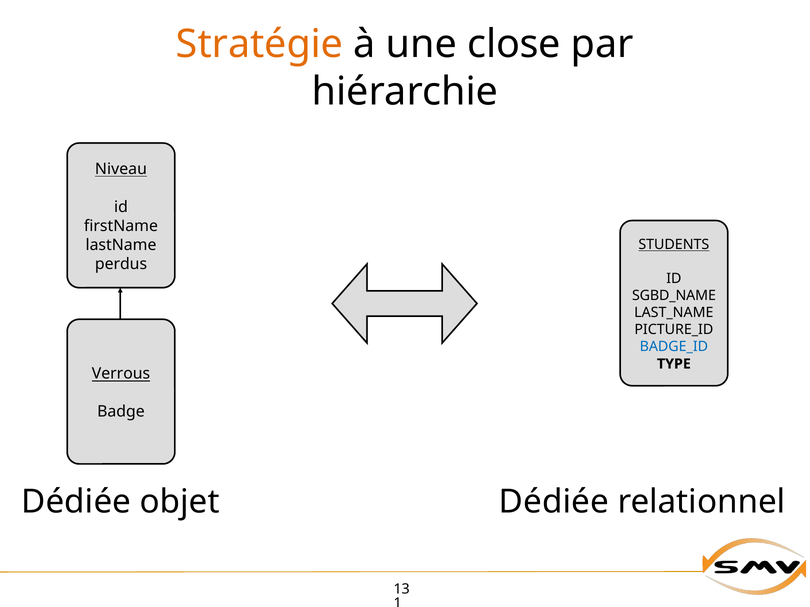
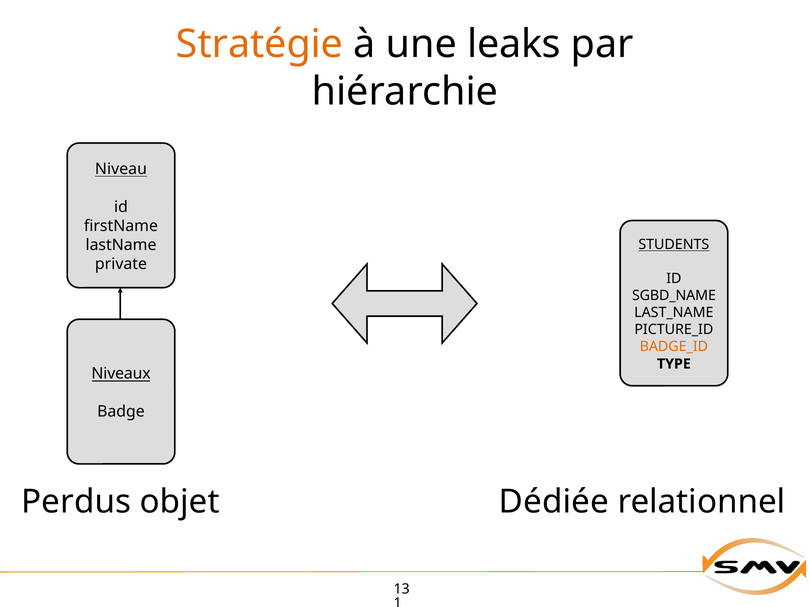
close: close -> leaks (514, 44)
perdus: perdus -> private (121, 264)
BADGE_ID colour: blue -> orange (674, 347)
Verrous: Verrous -> Niveaux (121, 374)
Dédiée: Dédiée -> Perdus (76, 502)
